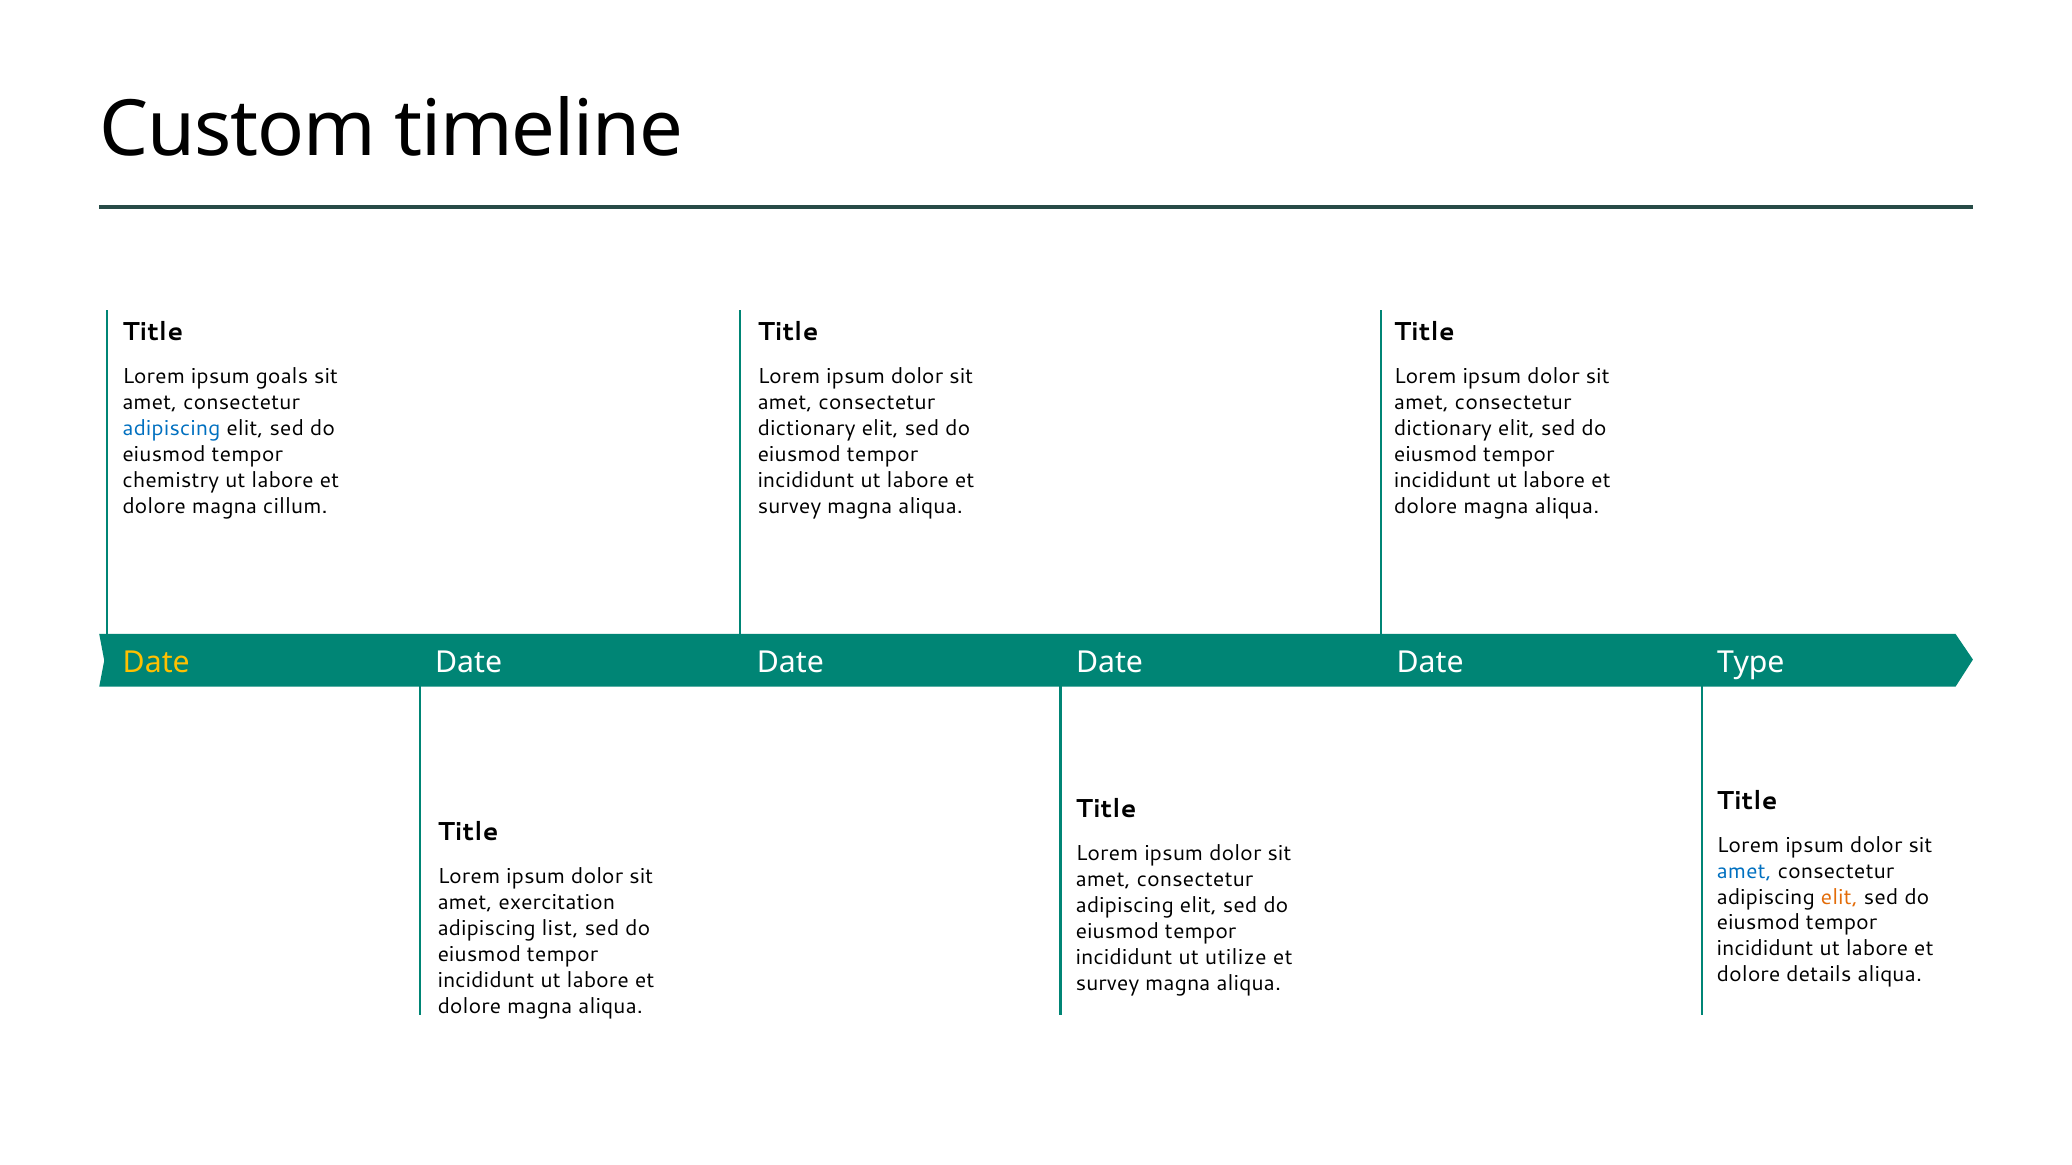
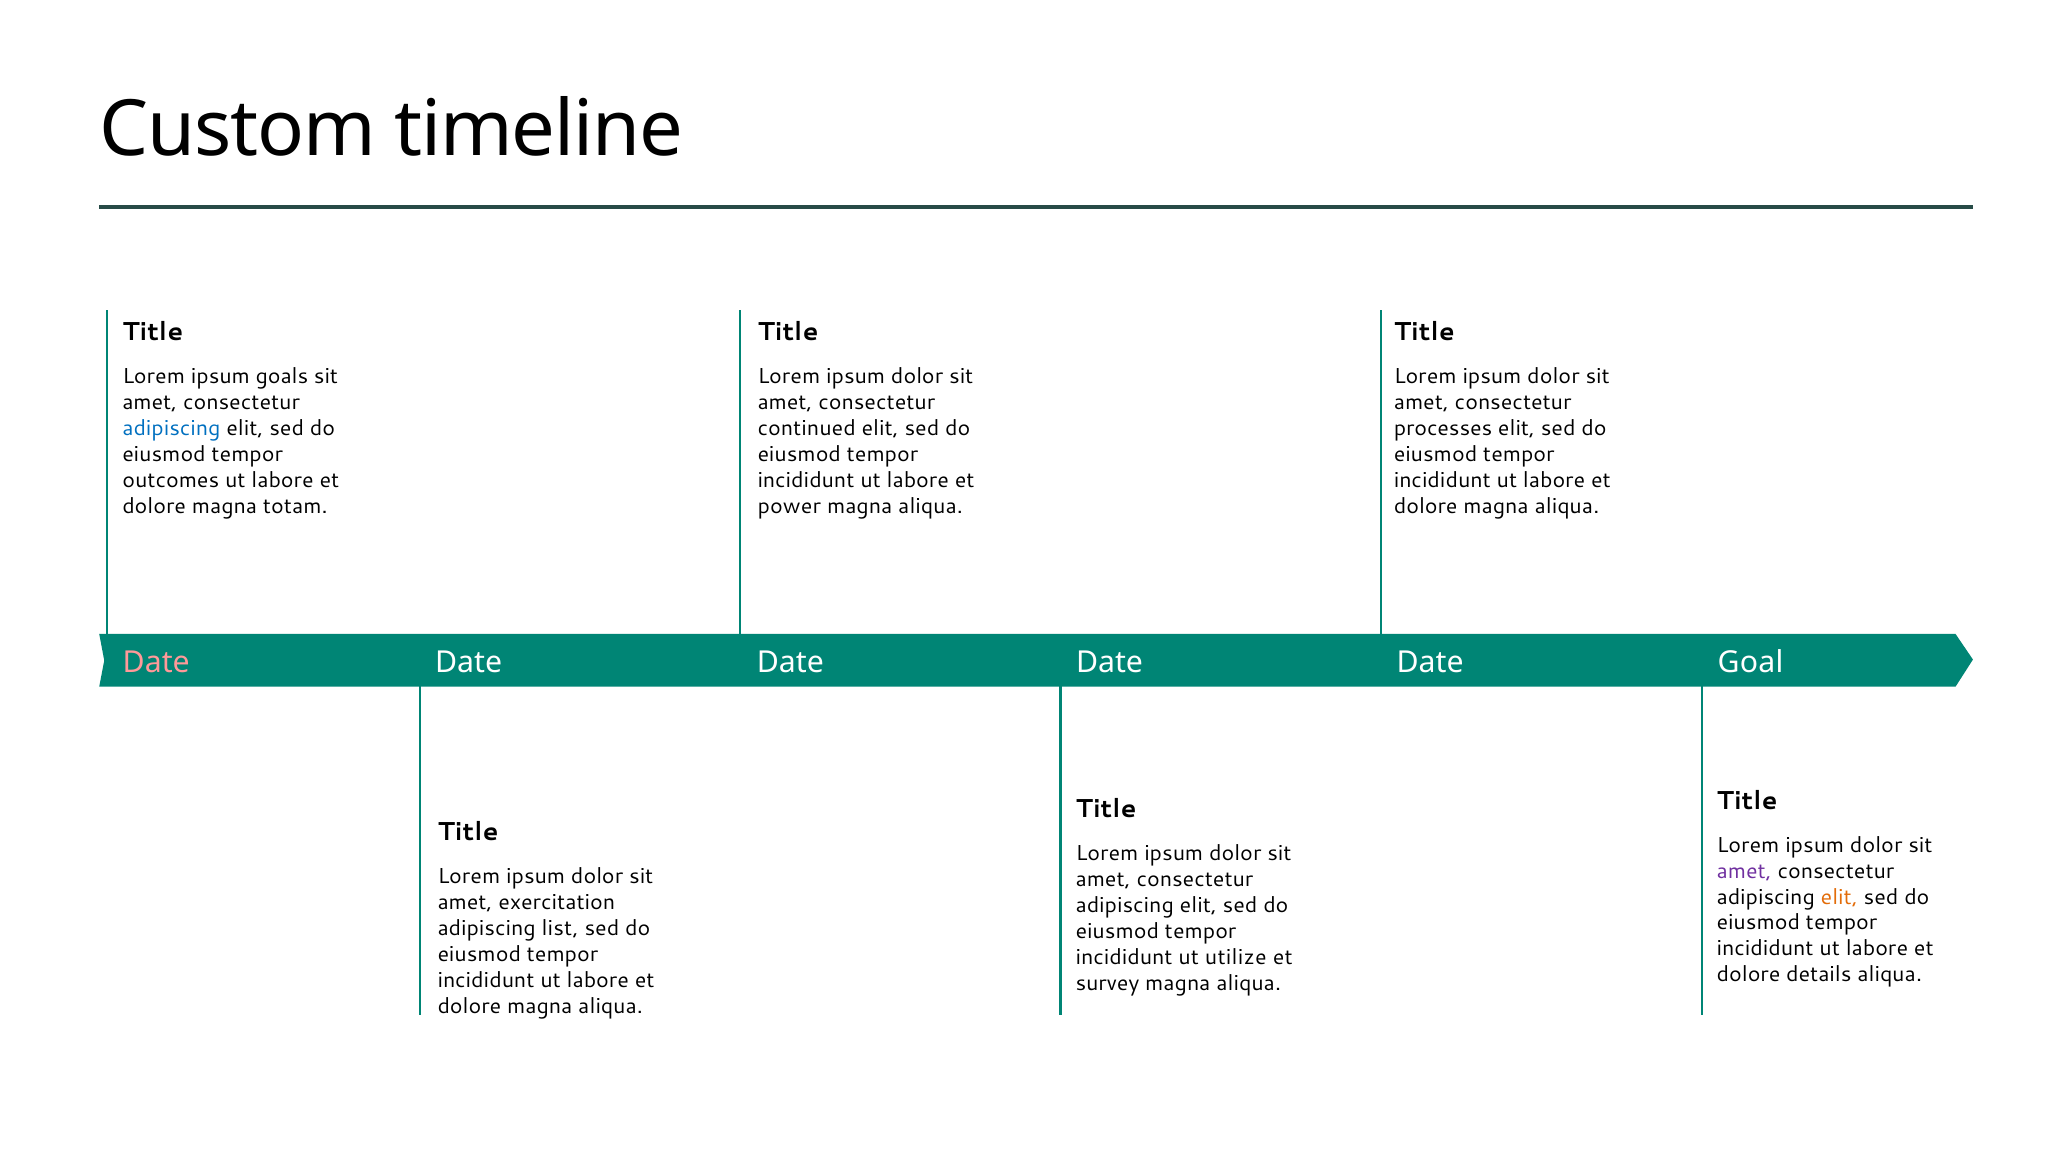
dictionary: dictionary -> continued (807, 428)
dictionary: dictionary -> processes (1443, 428)
chemistry: chemistry -> outcomes (171, 480)
cillum: cillum -> totam (295, 506)
survey: survey -> power (789, 506)
Date colour: yellow -> pink (156, 662)
Type: Type -> Goal (1751, 662)
amet colour: blue -> purple (1744, 871)
